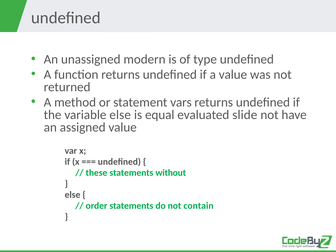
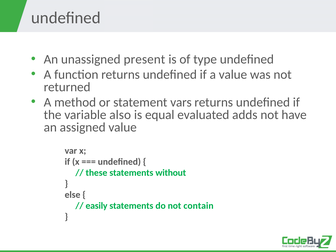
modern: modern -> present (144, 59)
variable else: else -> also (120, 115)
slide: slide -> adds (245, 115)
order: order -> easily (97, 206)
